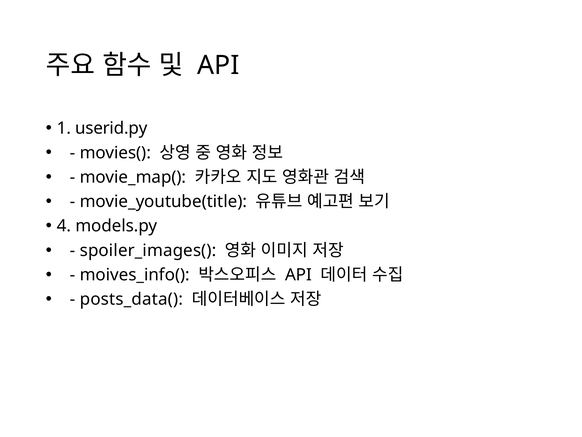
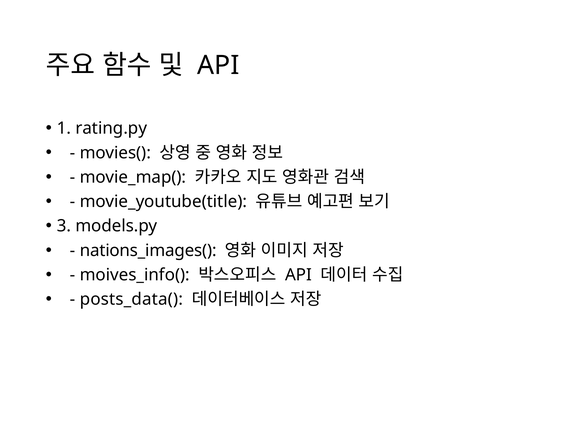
userid.py: userid.py -> rating.py (111, 128)
4: 4 -> 3 (64, 226)
spoiler_images(: spoiler_images( -> nations_images( (148, 250)
